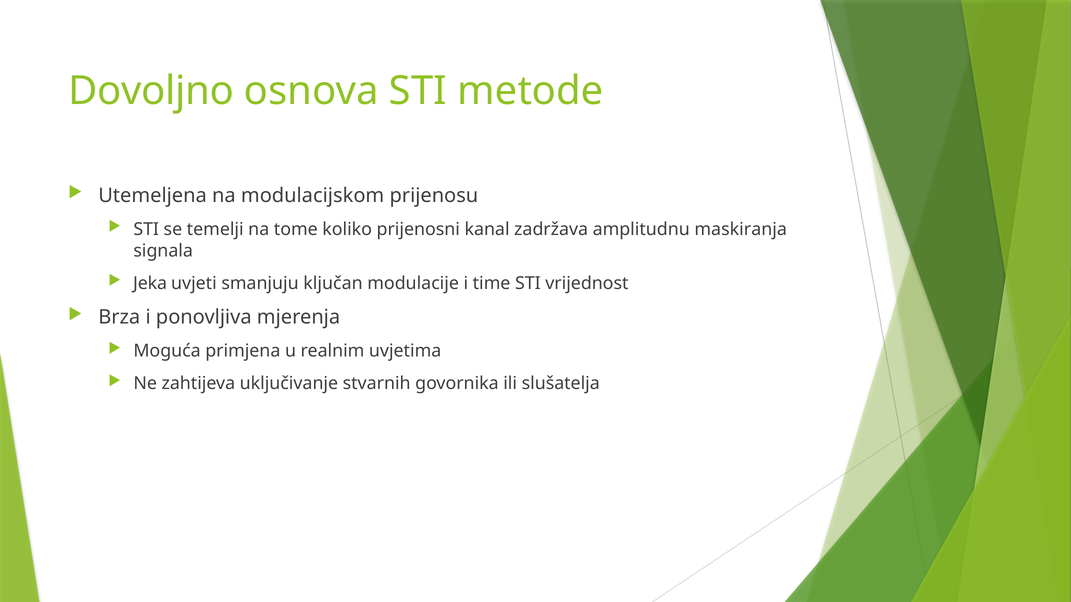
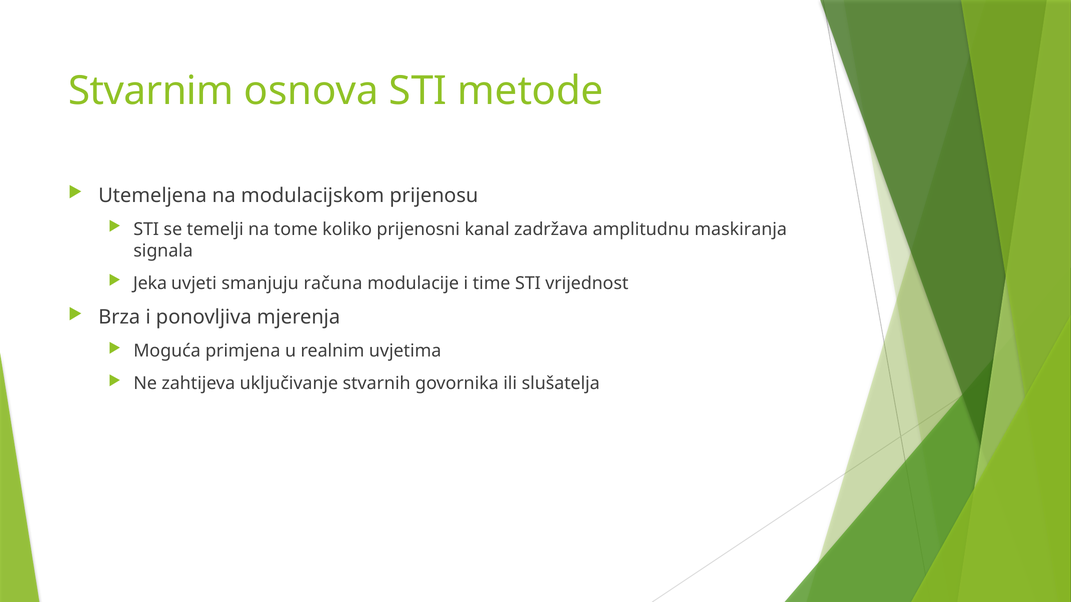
Dovoljno: Dovoljno -> Stvarnim (151, 91)
ključan: ključan -> računa (333, 283)
